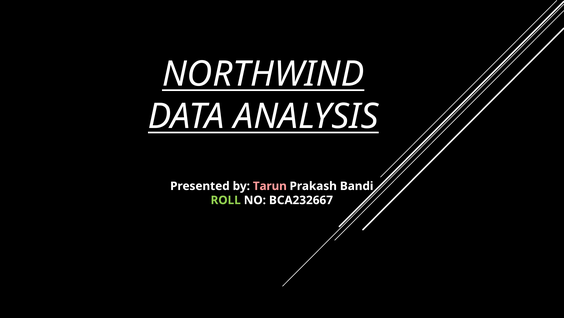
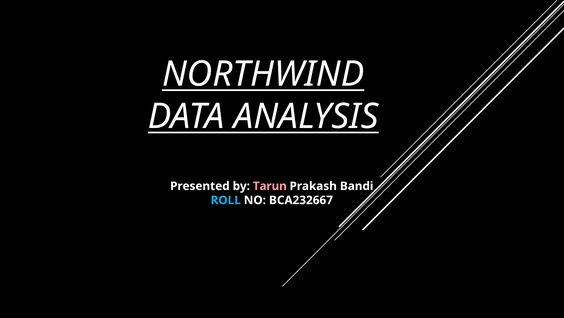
ROLL colour: light green -> light blue (226, 200)
